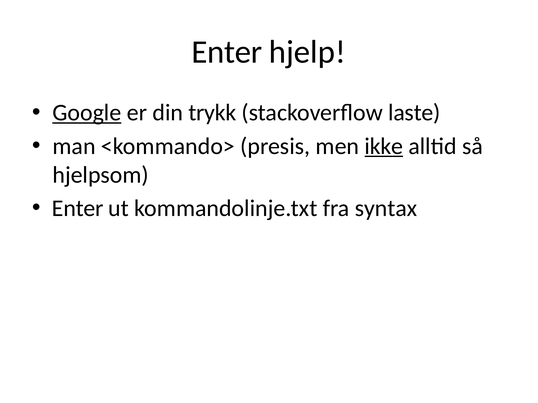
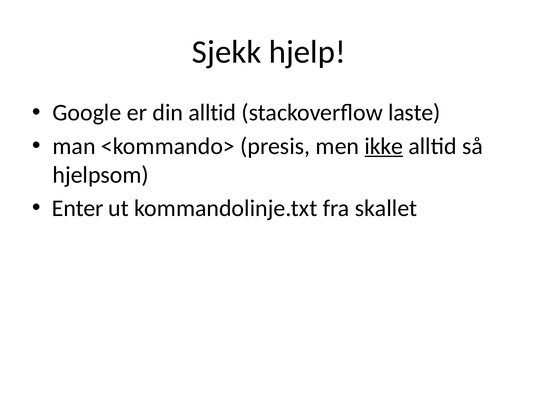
Enter: Enter -> Sjekk (227, 52)
Google underline: present -> none (87, 113)
din trykk: trykk -> alltid (212, 113)
syntax: syntax -> skallet (386, 209)
